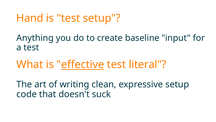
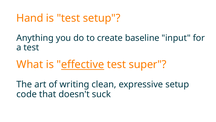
literal: literal -> super (148, 64)
